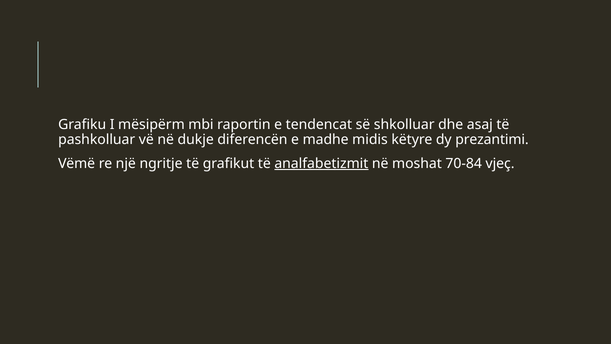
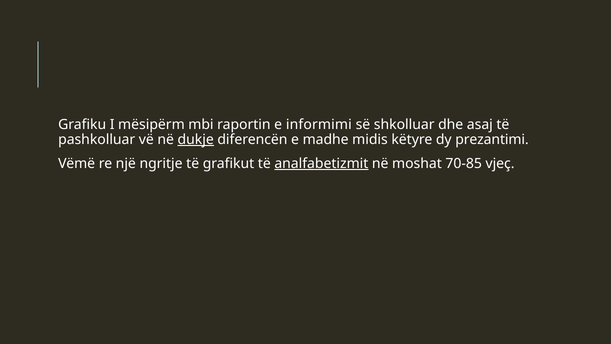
tendencat: tendencat -> informimi (319, 124)
dukje underline: none -> present (196, 139)
70-84: 70-84 -> 70-85 (464, 163)
